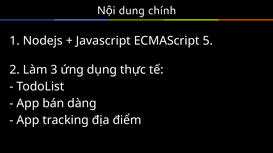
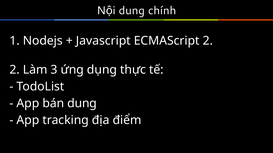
ECMAScript 5: 5 -> 2 (208, 41)
bán dàng: dàng -> dung (82, 104)
